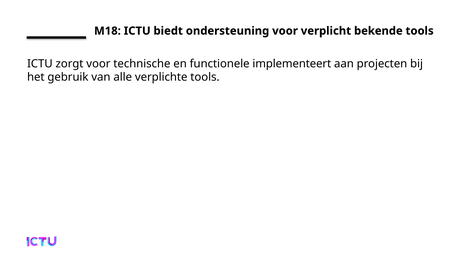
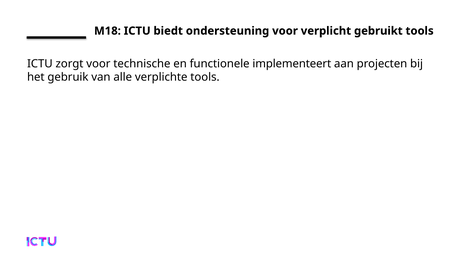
bekende: bekende -> gebruikt (378, 31)
